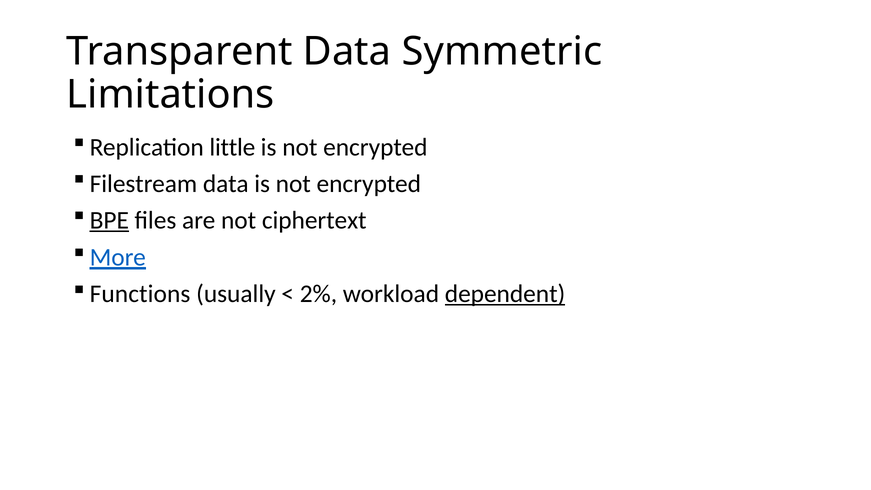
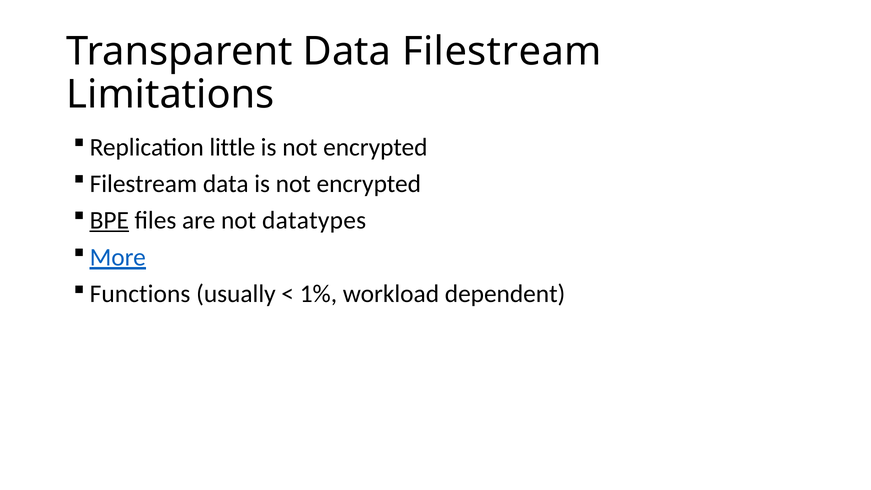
Data Symmetric: Symmetric -> Filestream (502, 52)
ciphertext: ciphertext -> datatypes (314, 220)
2%: 2% -> 1% (318, 294)
dependent underline: present -> none (505, 294)
